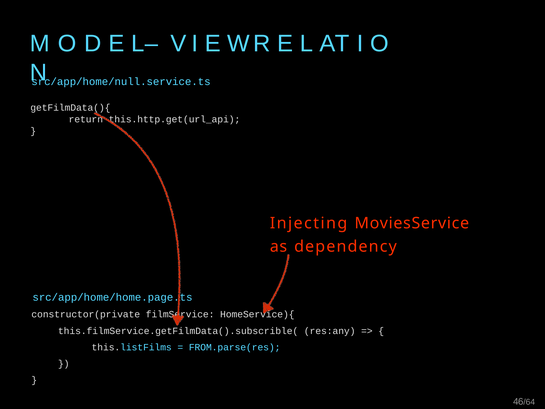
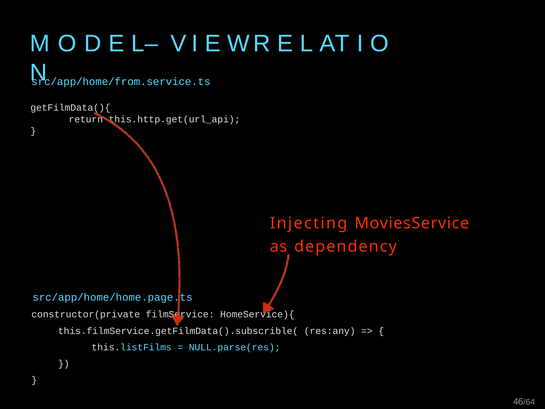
src/app/home/null.service.ts: src/app/home/null.service.ts -> src/app/home/from.service.ts (121, 82)
FROM.parse(res: FROM.parse(res -> NULL.parse(res (235, 347)
